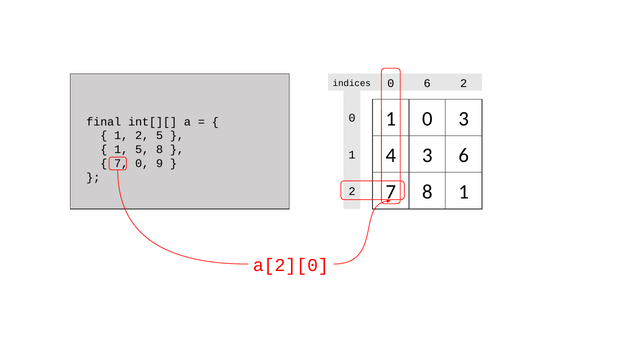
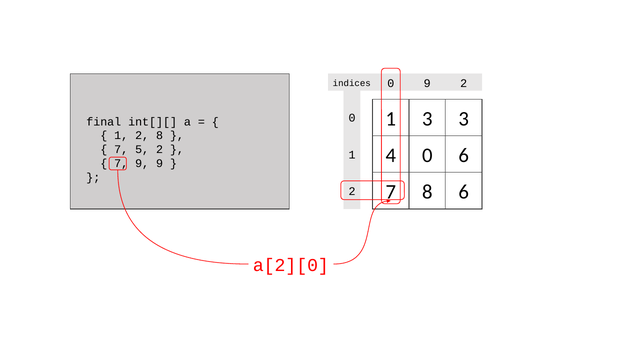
0 6: 6 -> 9 (427, 84)
0: 0 -> 3 (427, 119)
2 5: 5 -> 8 (160, 136)
1: 1 -> 7 (121, 150)
5 8: 8 -> 2 (160, 150)
4 3: 3 -> 0 (427, 155)
7 0: 0 -> 9 (142, 163)
8 1: 1 -> 6 (464, 192)
